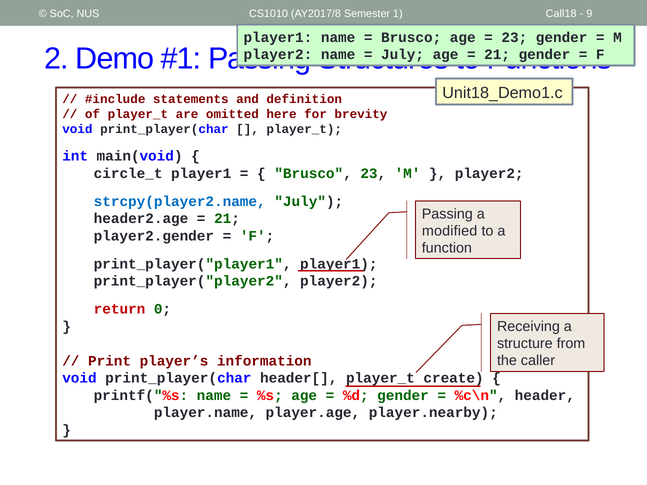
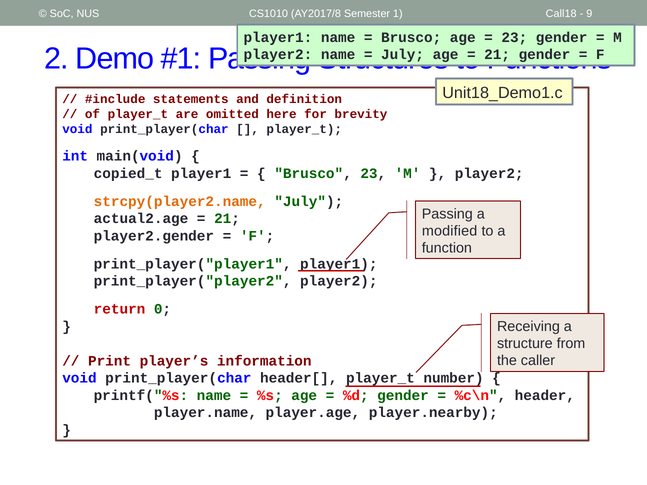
circle_t: circle_t -> copied_t (128, 174)
strcpy(player2.name colour: blue -> orange (180, 202)
header2.age: header2.age -> actual2.age (141, 219)
create: create -> number (454, 378)
